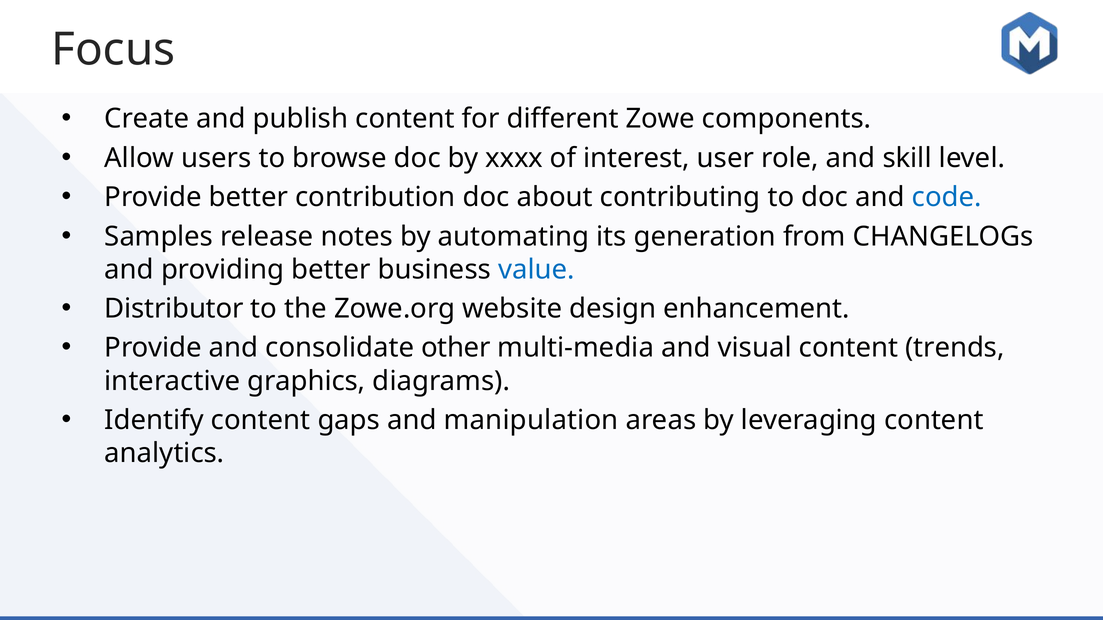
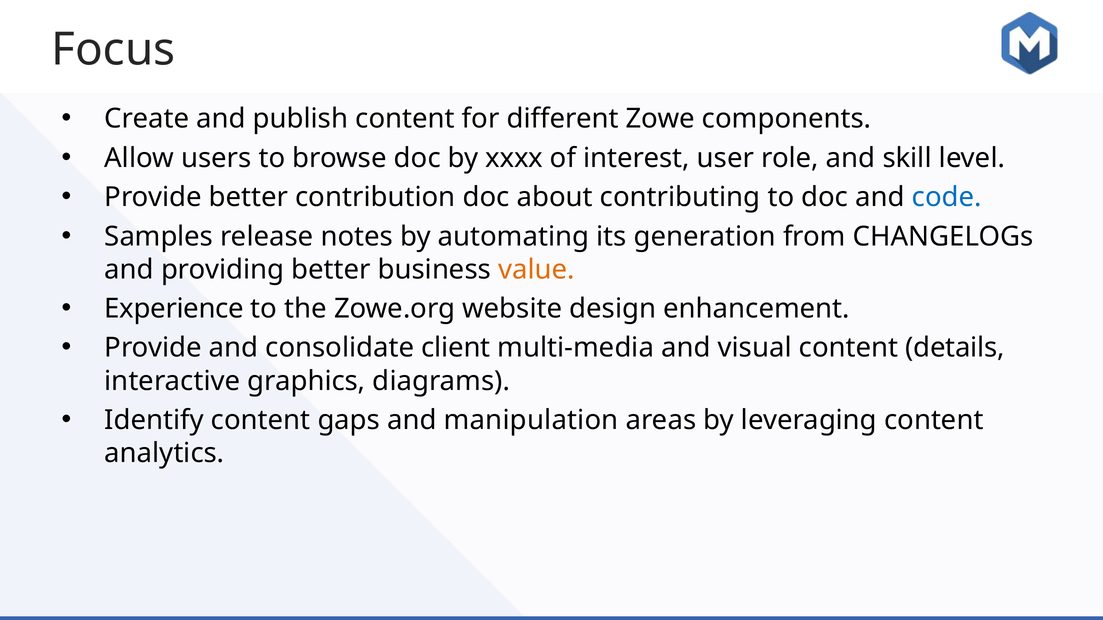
value colour: blue -> orange (536, 270)
Distributor: Distributor -> Experience (174, 309)
other: other -> client (456, 348)
trends: trends -> details (955, 348)
